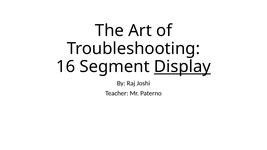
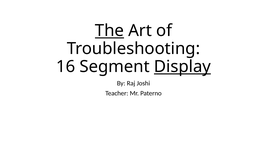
The underline: none -> present (109, 31)
